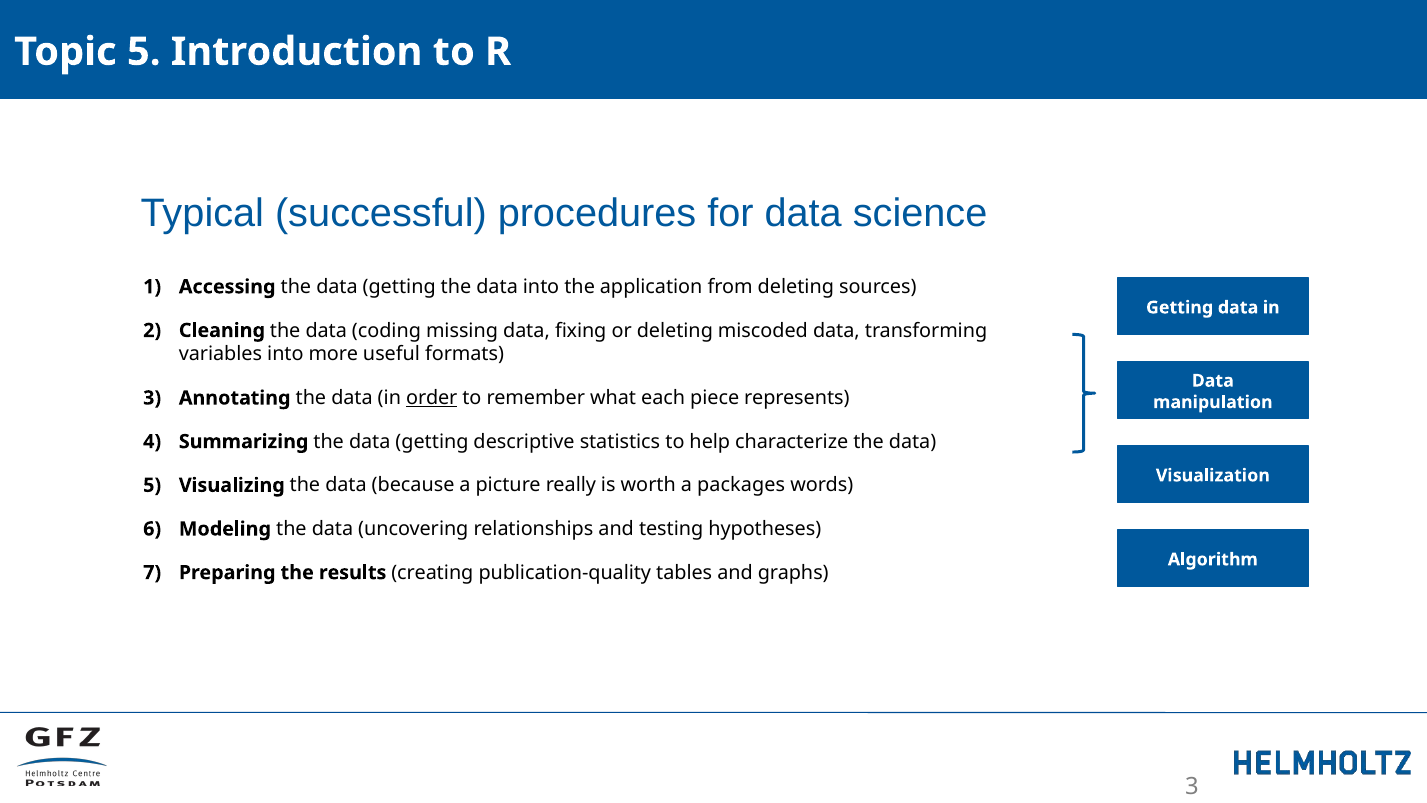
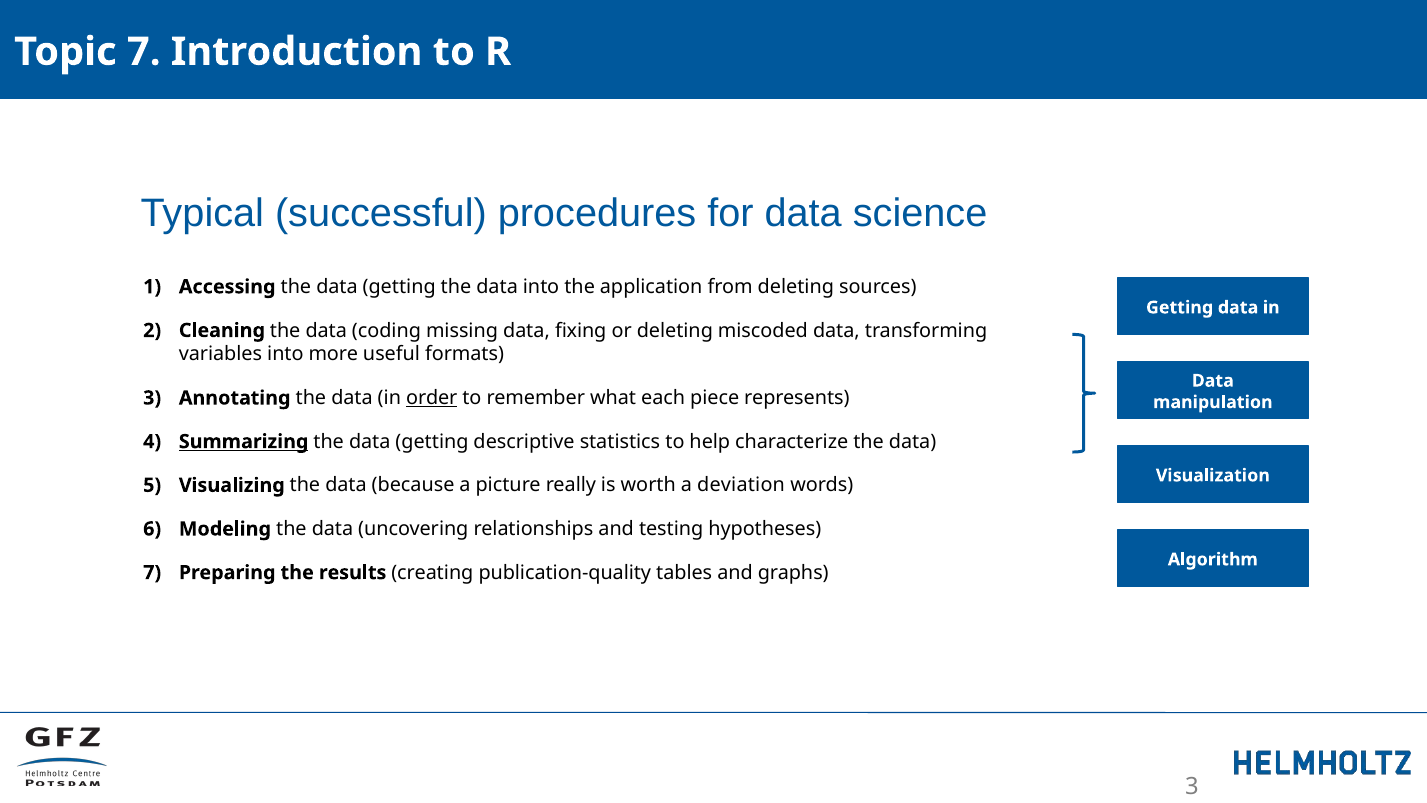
Topic 5: 5 -> 7 (144, 52)
Summarizing underline: none -> present (244, 442)
packages: packages -> deviation (741, 485)
